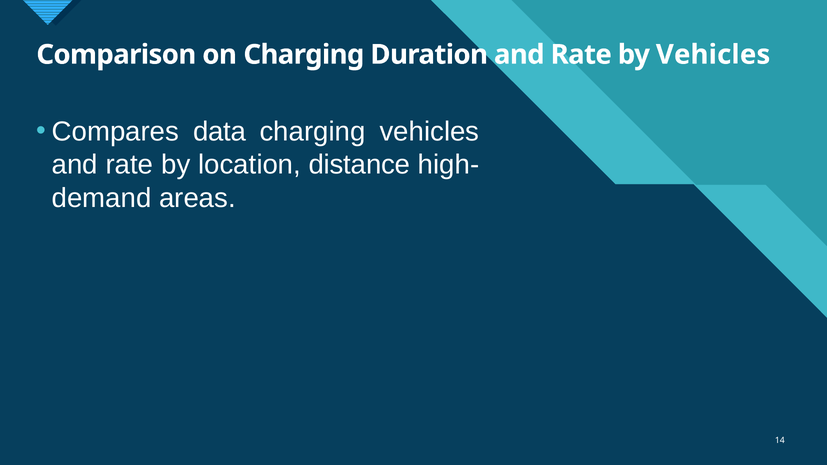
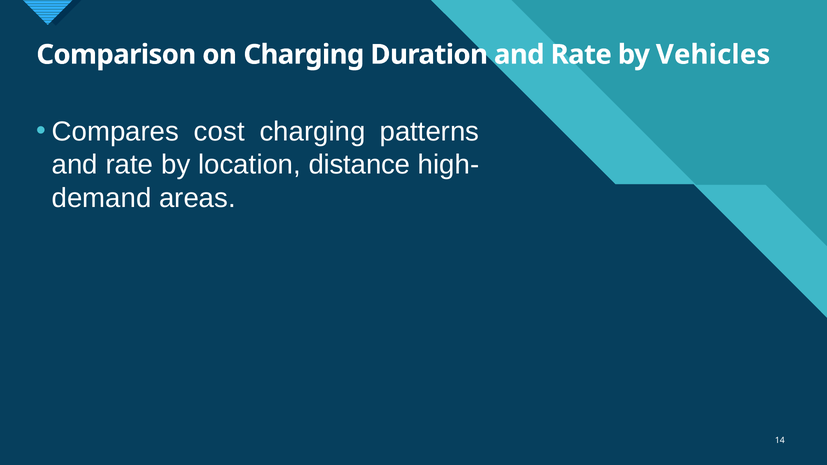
data: data -> cost (219, 132)
charging vehicles: vehicles -> patterns (429, 132)
